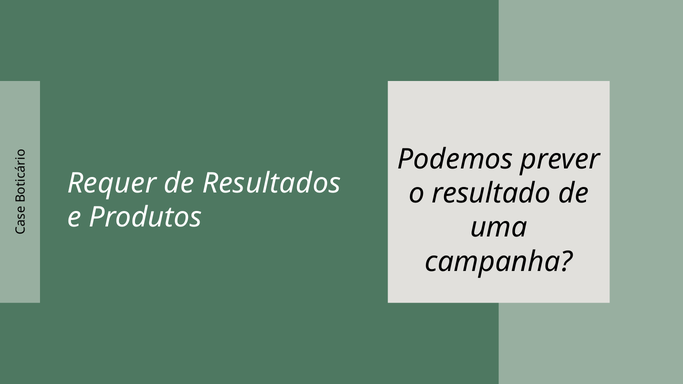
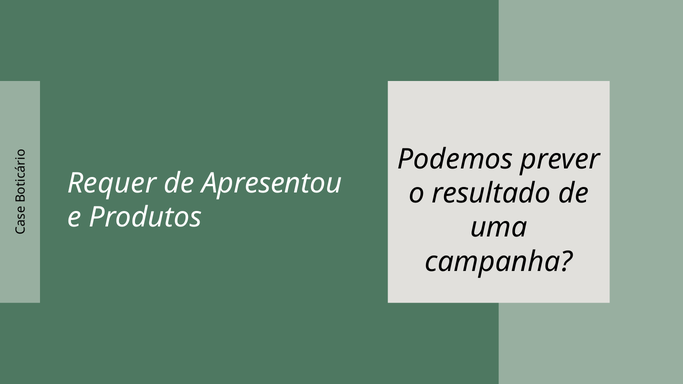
Resultados: Resultados -> Apresentou (272, 183)
